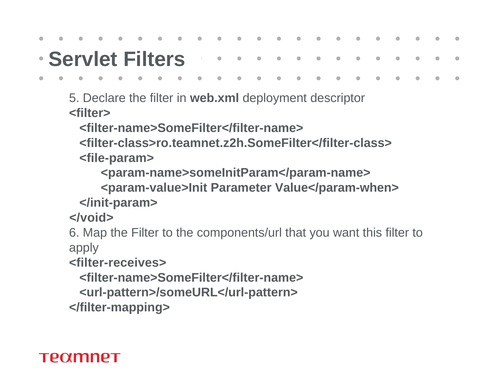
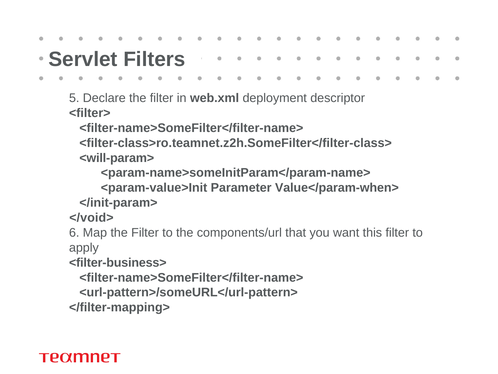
<file-param>: <file-param> -> <will-param> (117, 158)
<filter-receives>: <filter-receives> -> <filter-business> (118, 262)
